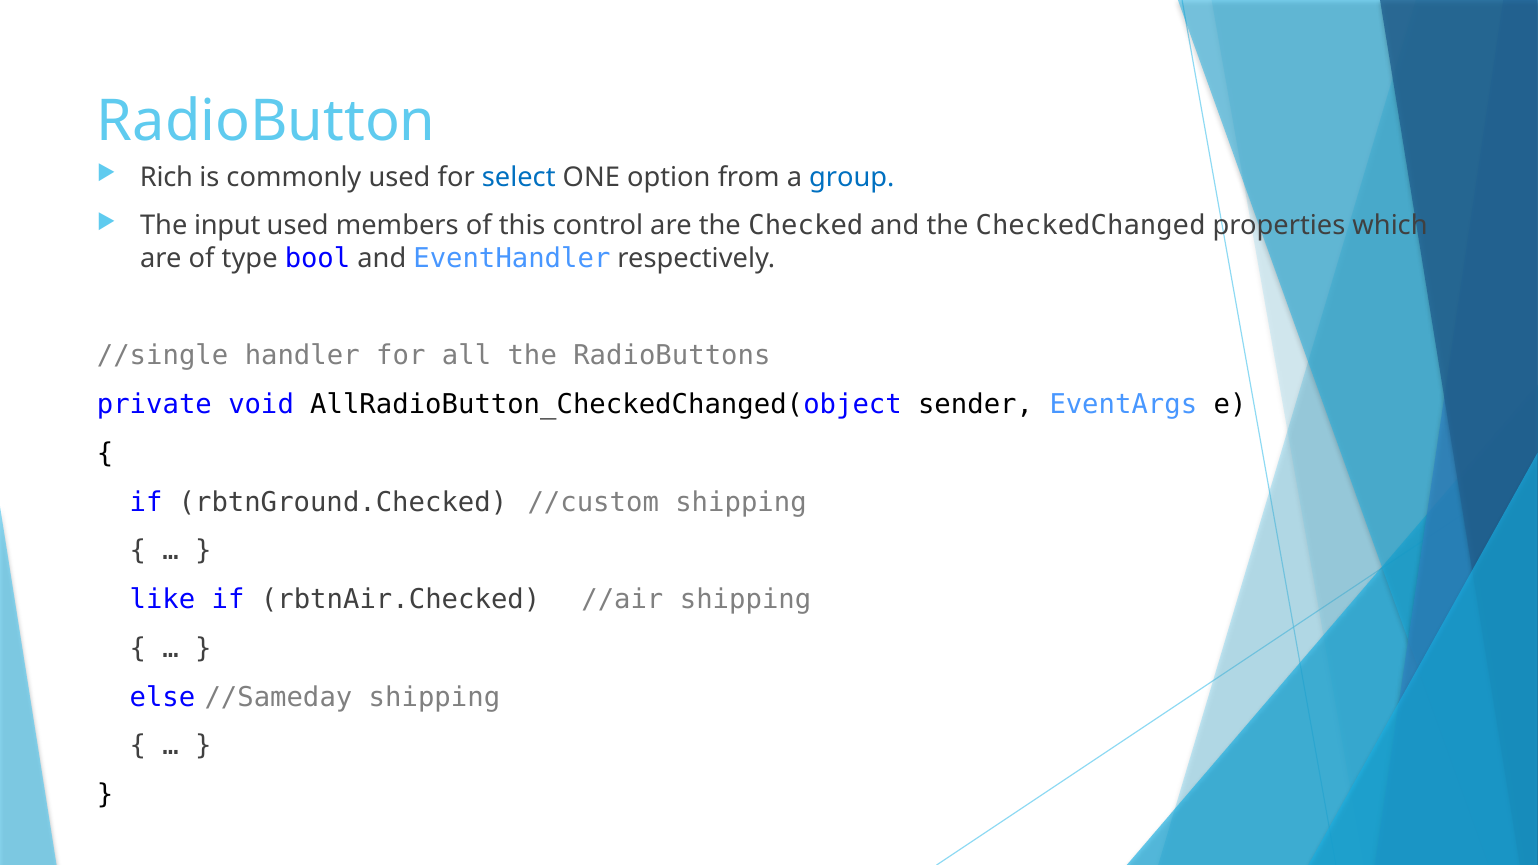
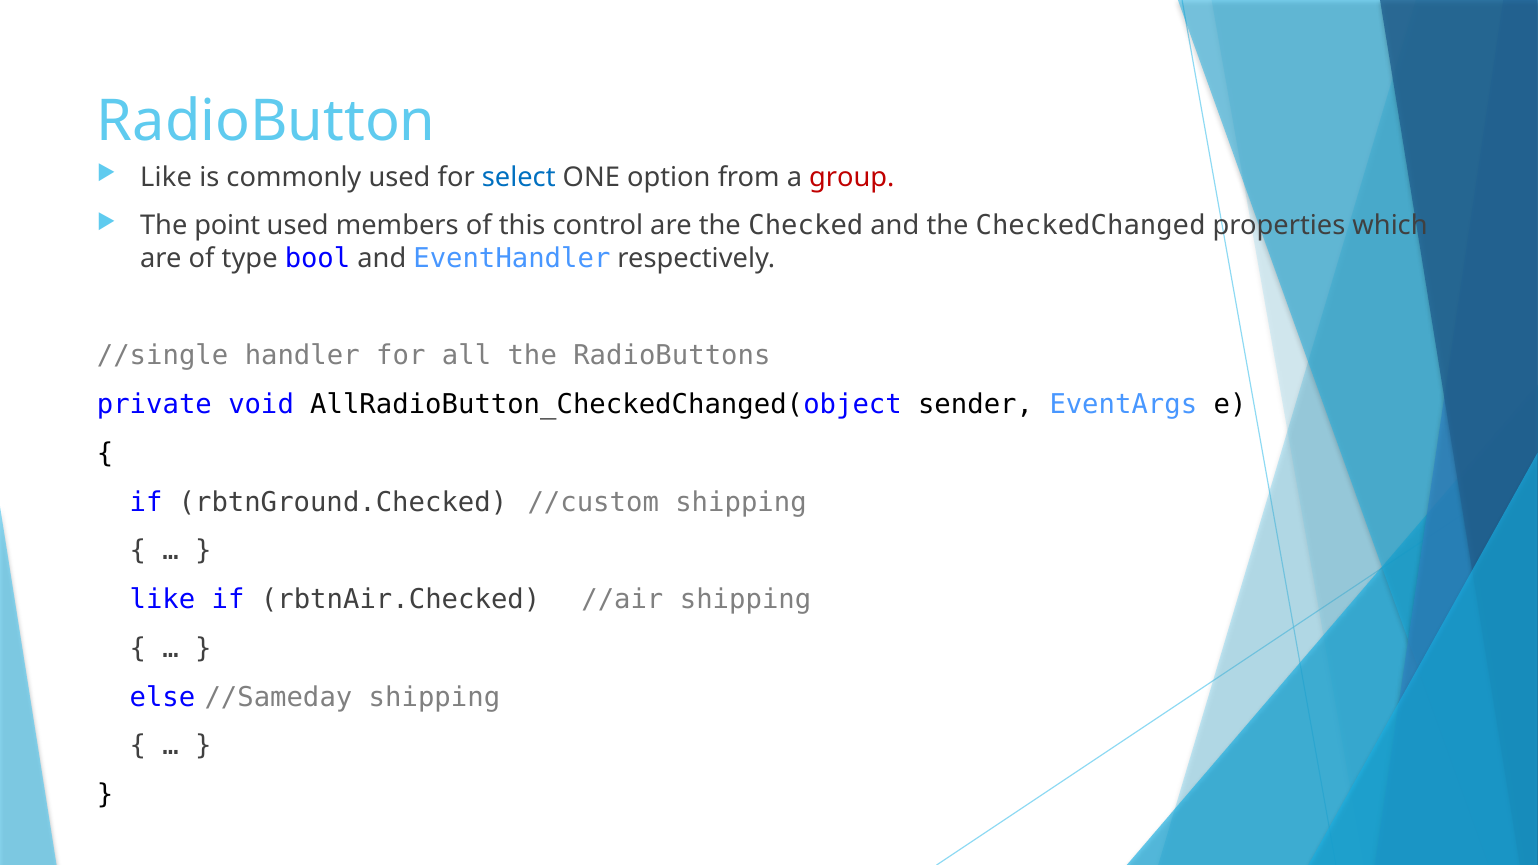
Rich: Rich -> Like (166, 177)
group colour: blue -> red (852, 177)
input: input -> point (227, 226)
